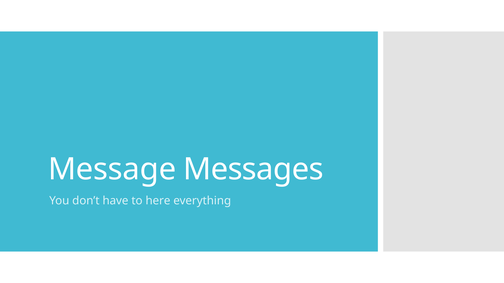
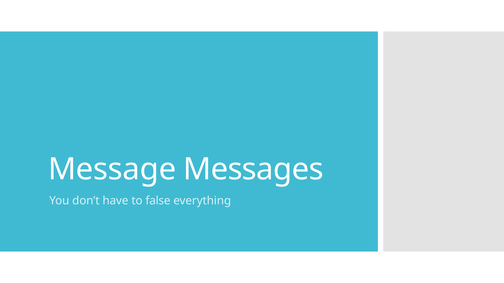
here: here -> false (158, 201)
